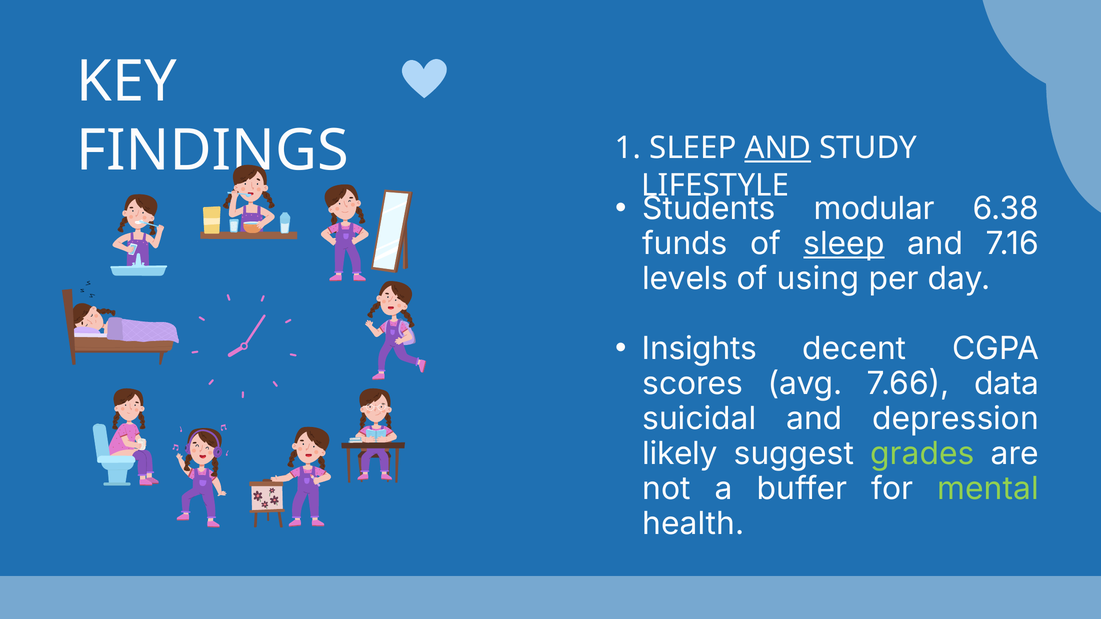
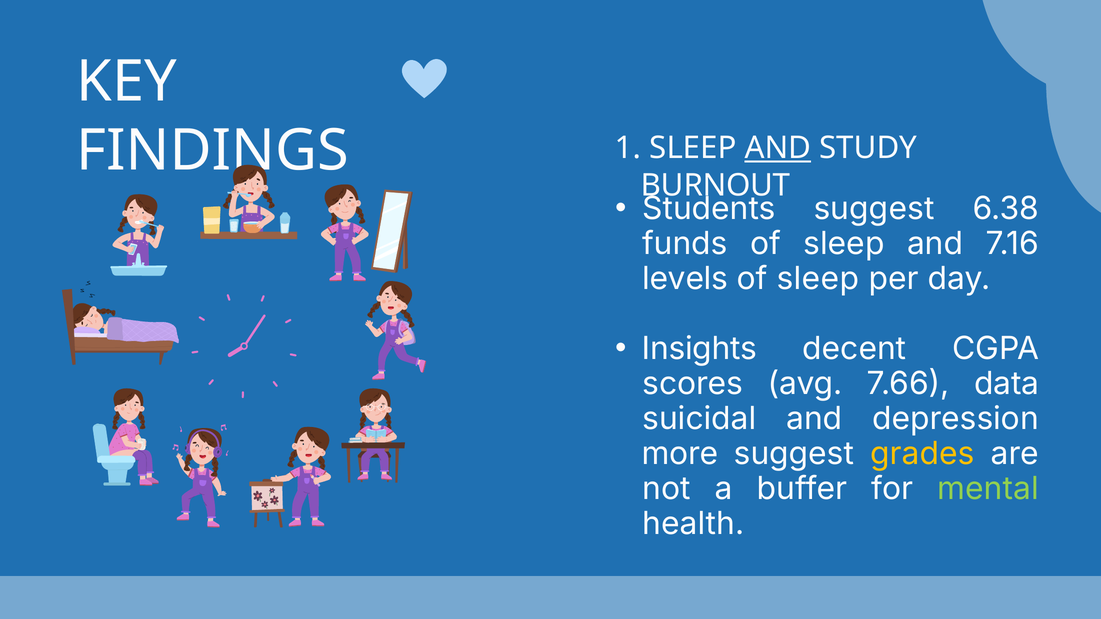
LIFESTYLE: LIFESTYLE -> BURNOUT (716, 185)
Students modular: modular -> suggest (874, 209)
sleep underline: present -> none (844, 244)
using: using -> sleep (818, 279)
likely: likely -> more (680, 454)
grades colour: light green -> yellow (923, 454)
